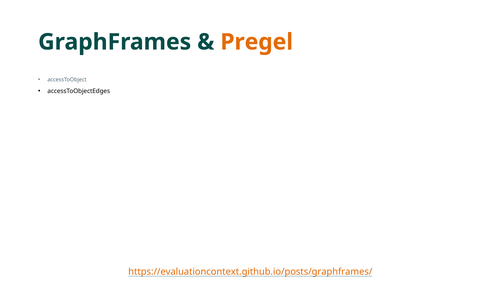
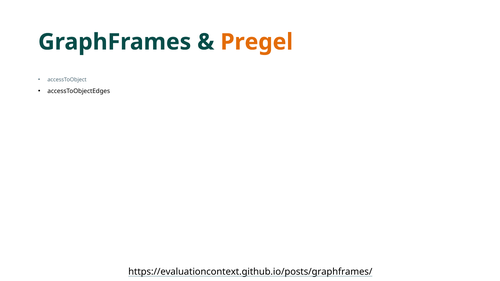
https://evaluationcontext.github.io/posts/graphframes/ colour: orange -> black (250, 272)
